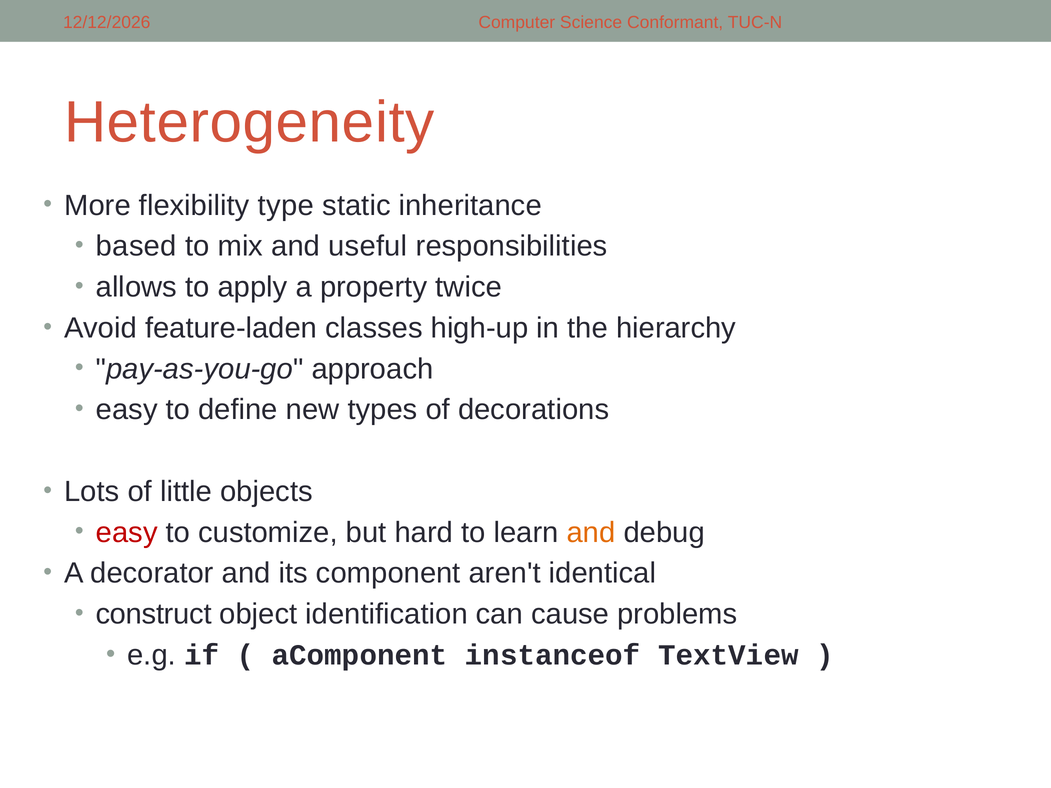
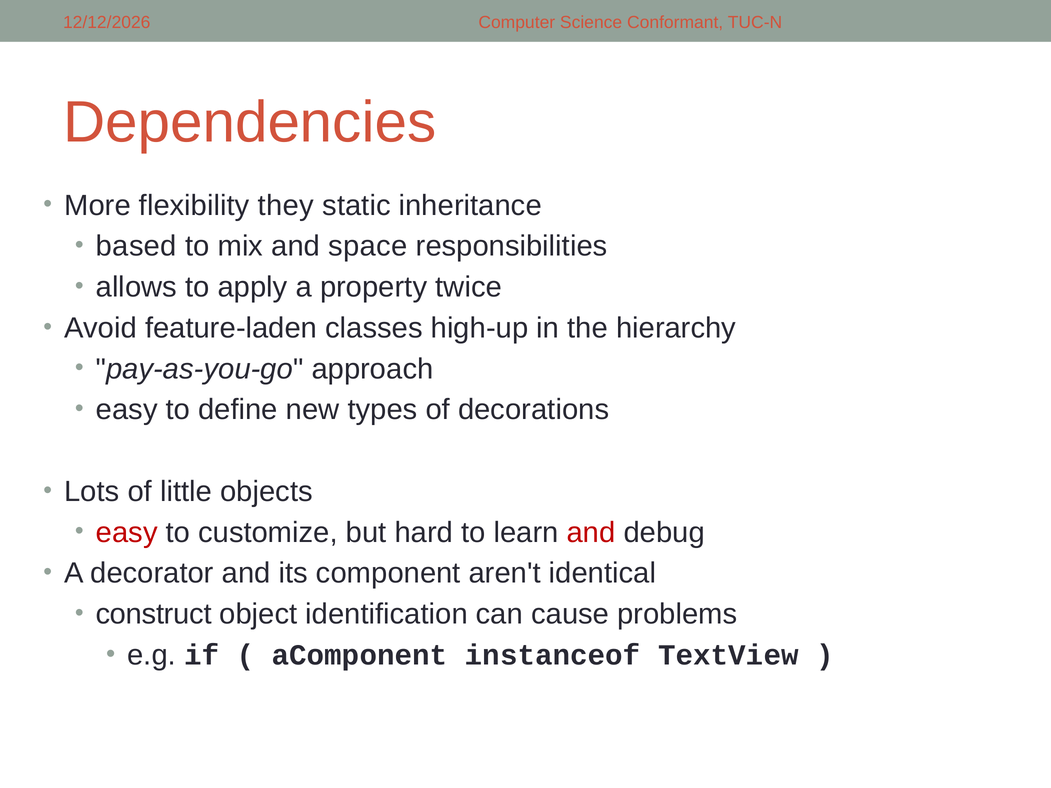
Heterogeneity: Heterogeneity -> Dependencies (250, 122)
type: type -> they (286, 205)
useful: useful -> space (368, 246)
and colour: orange -> red (591, 533)
